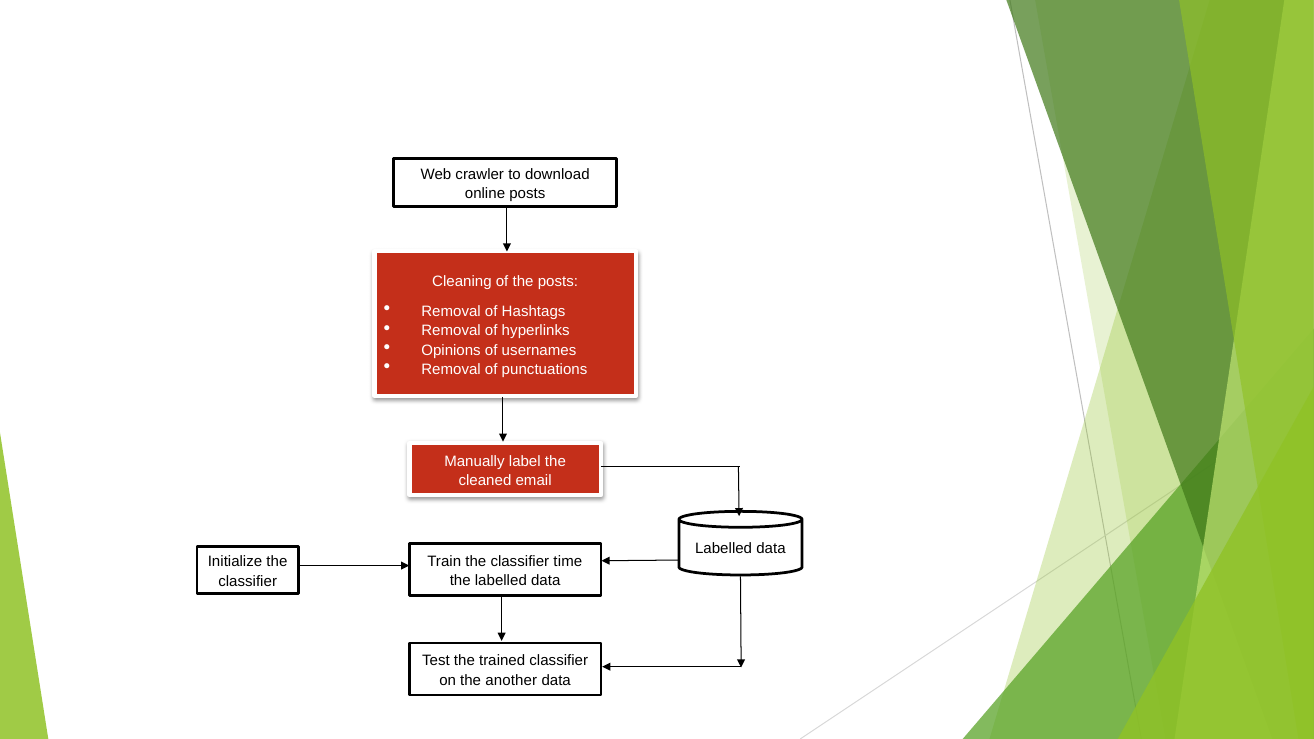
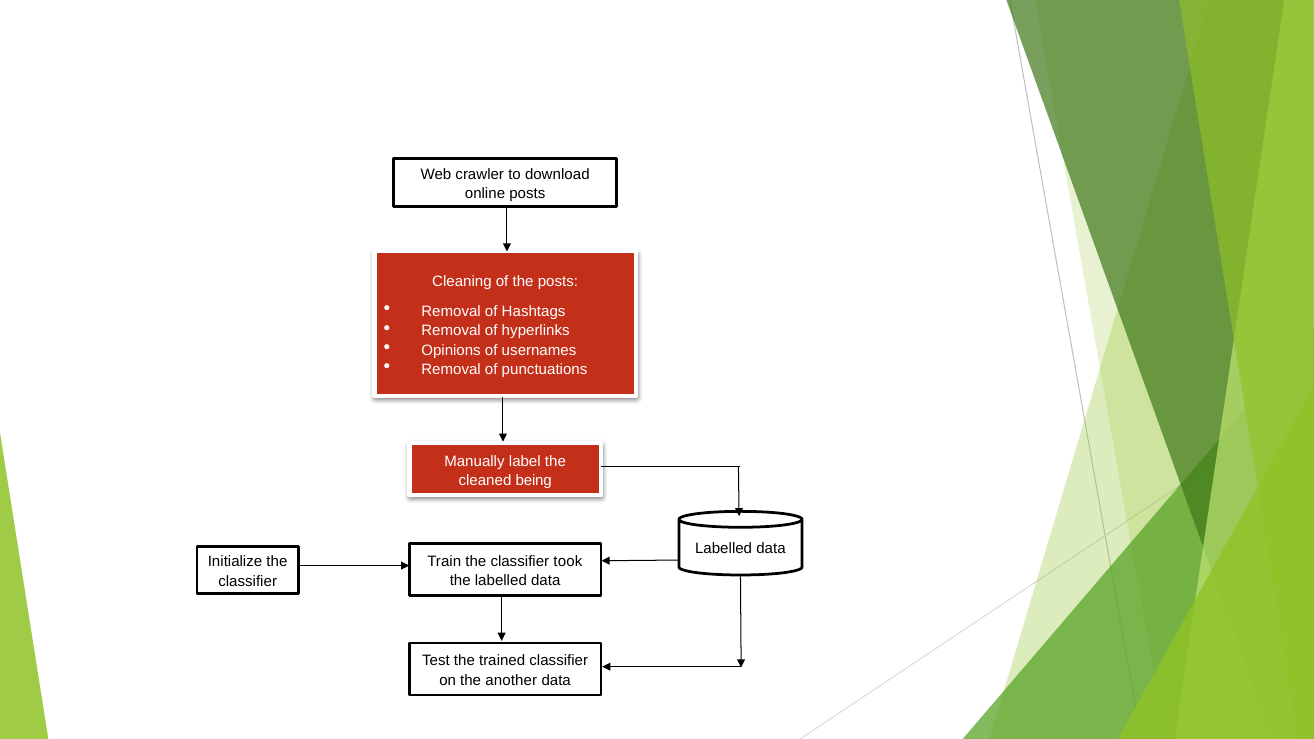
email: email -> being (534, 480)
time: time -> took (568, 562)
